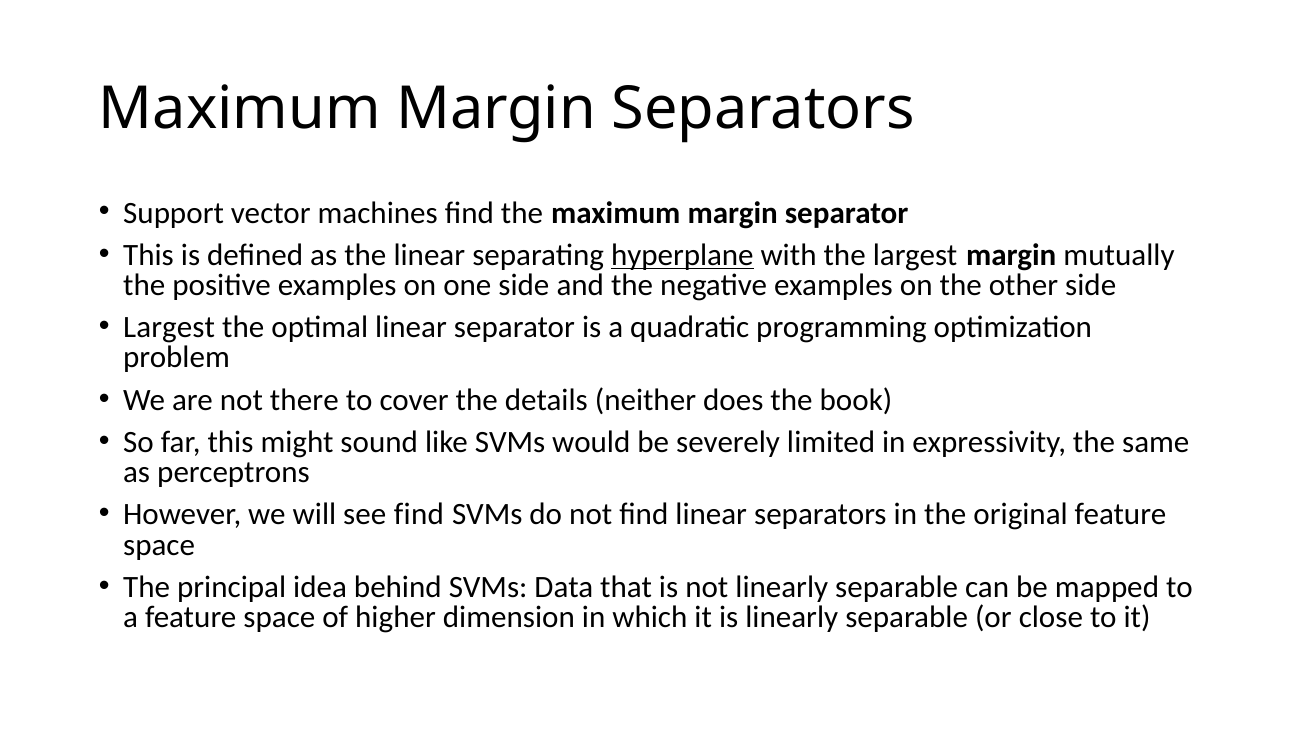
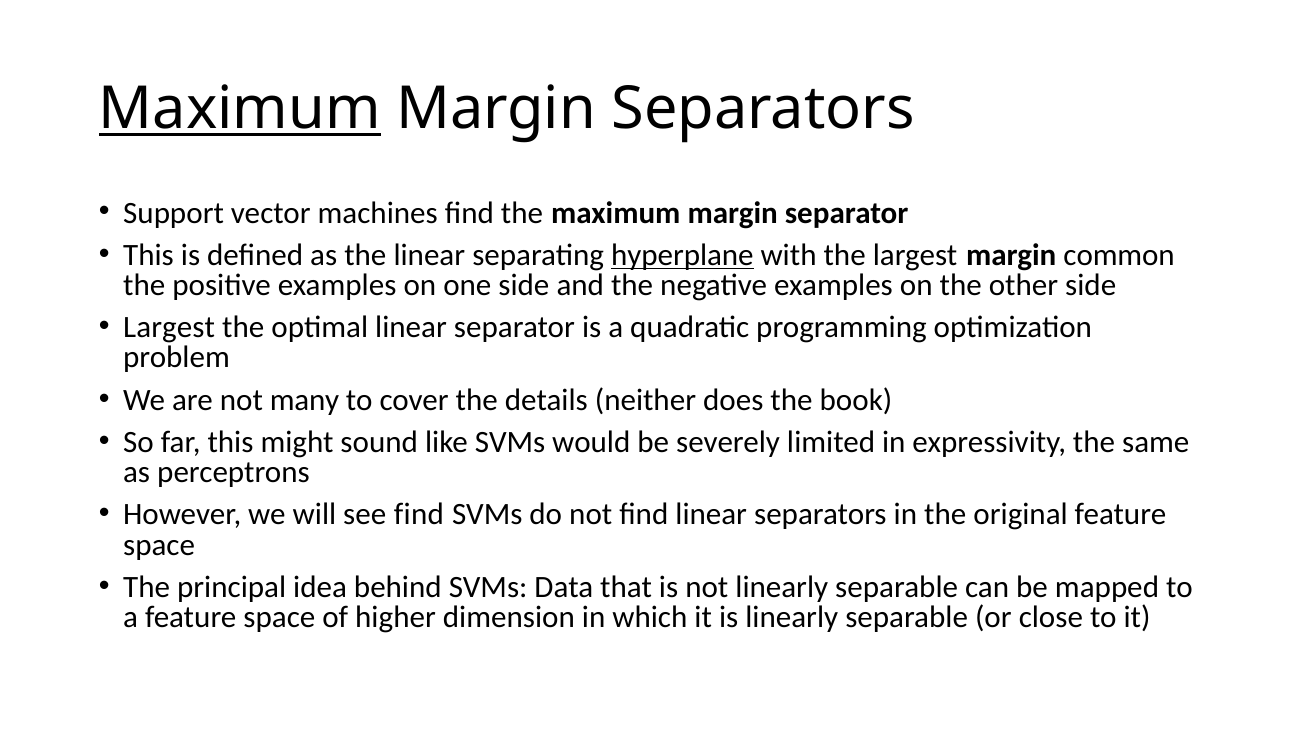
Maximum underline: none -> present (240, 109)
mutually: mutually -> common (1119, 255)
there: there -> many (305, 400)
